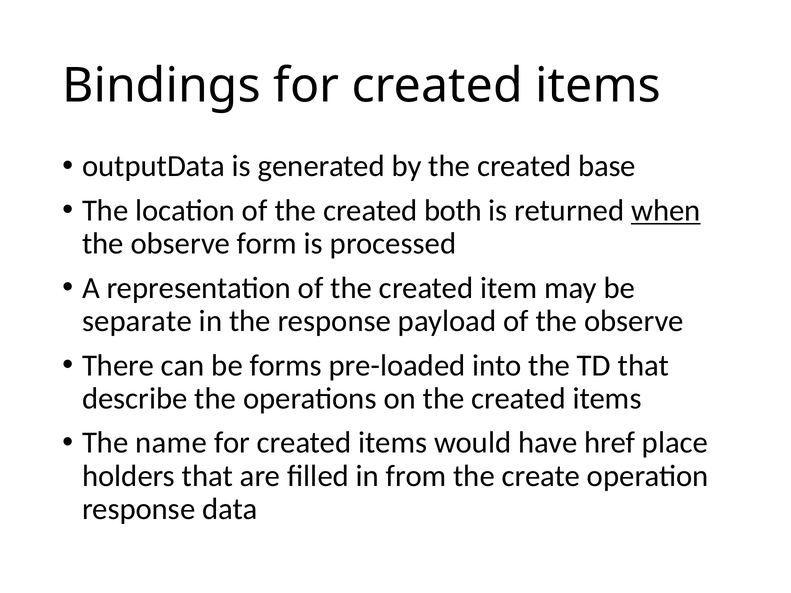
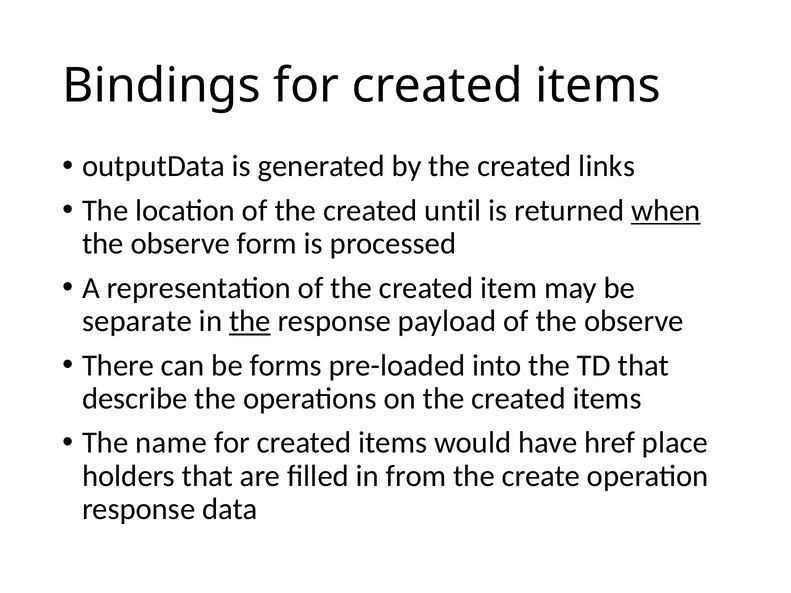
base: base -> links (607, 166)
both: both -> until (453, 211)
the underline: none -> present (250, 321)
